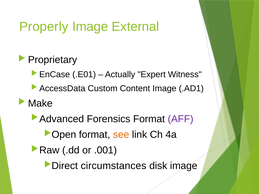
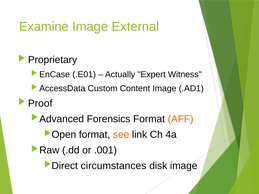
Properly: Properly -> Examine (44, 27)
Make: Make -> Proof (40, 103)
AFF colour: purple -> orange (181, 119)
